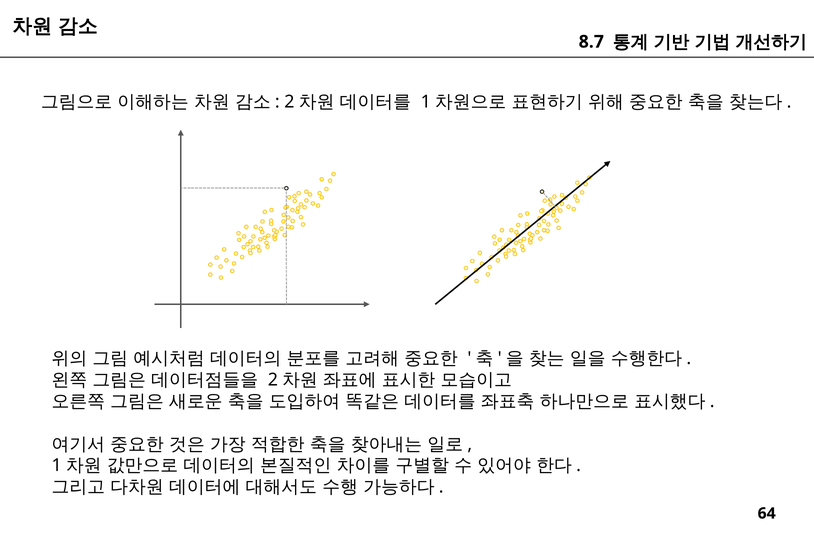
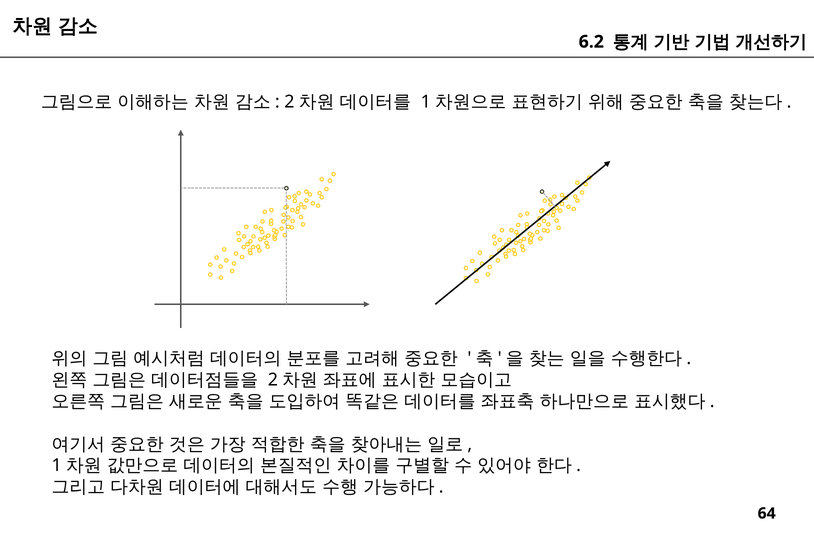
8.7: 8.7 -> 6.2 (591, 42)
